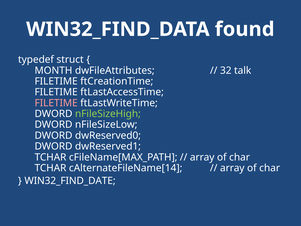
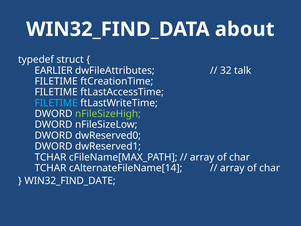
found: found -> about (245, 29)
MONTH: MONTH -> EARLIER (54, 70)
FILETIME colour: pink -> light blue (56, 103)
